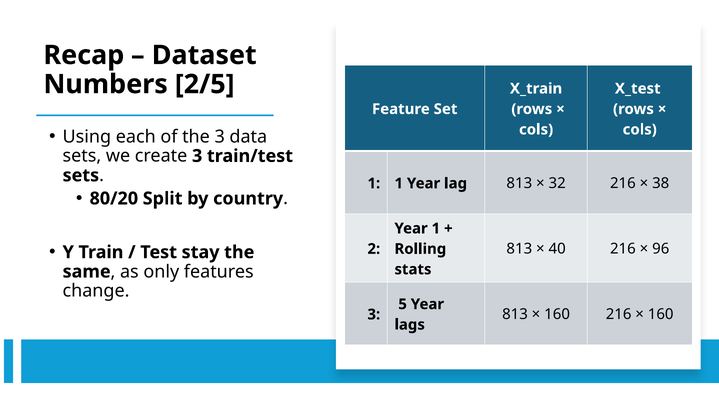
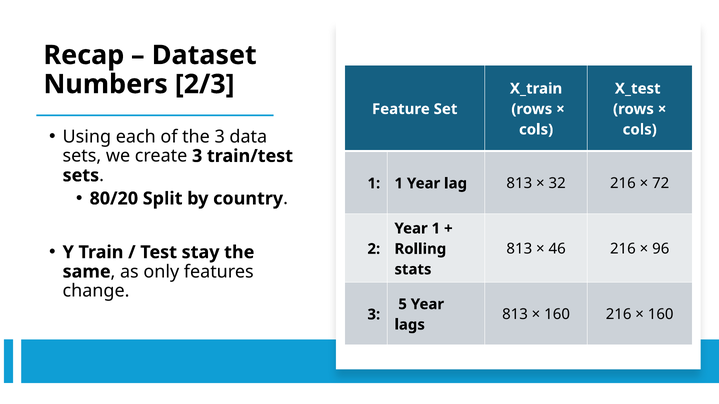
2/5: 2/5 -> 2/3 (205, 84)
38: 38 -> 72 (661, 184)
40: 40 -> 46 (557, 249)
